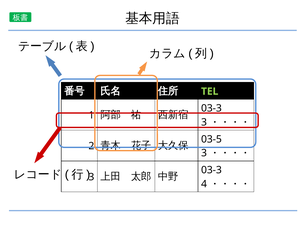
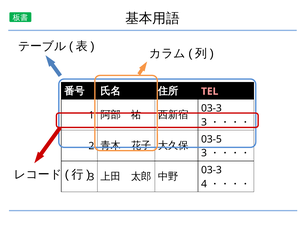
TEL colour: light green -> pink (210, 91)
